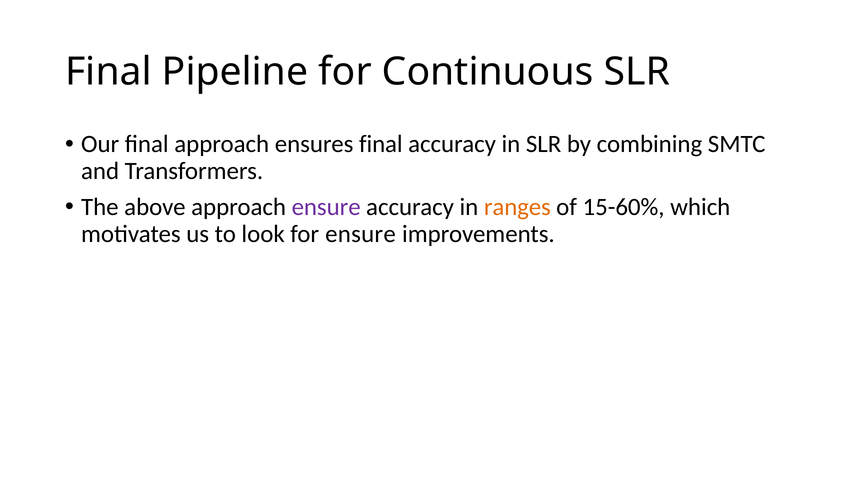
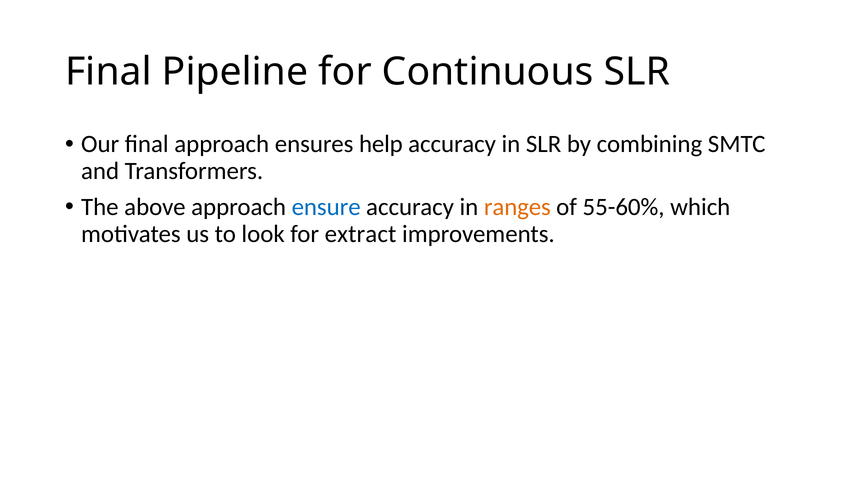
ensures final: final -> help (381, 144)
ensure colour: purple -> blue (326, 207)
15-60%: 15-60% -> 55-60% (624, 207)
for ensure: ensure -> extract (361, 234)
